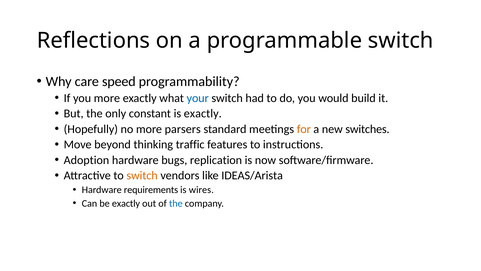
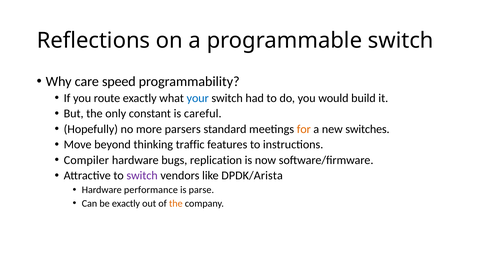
you more: more -> route (107, 98)
is exactly: exactly -> careful (203, 113)
Adoption: Adoption -> Compiler (86, 160)
switch colour: orange -> purple (142, 175)
IDEAS/Arista: IDEAS/Arista -> DPDK/Arista (252, 175)
requirements: requirements -> performance (151, 190)
wires: wires -> parse (201, 190)
the colour: blue -> orange (176, 203)
